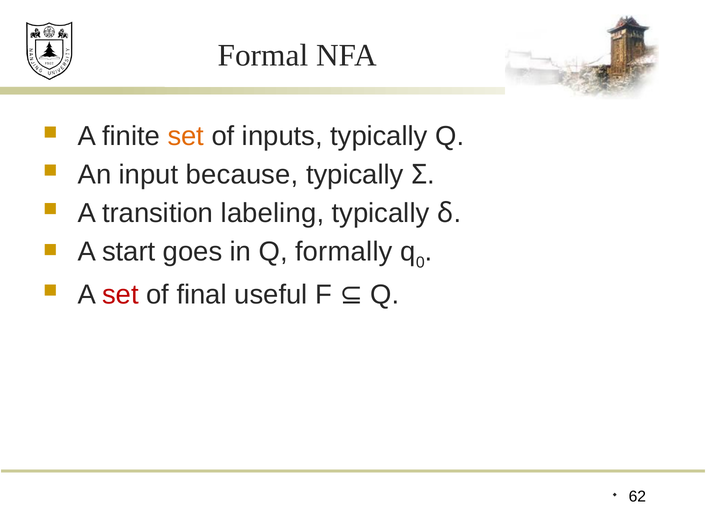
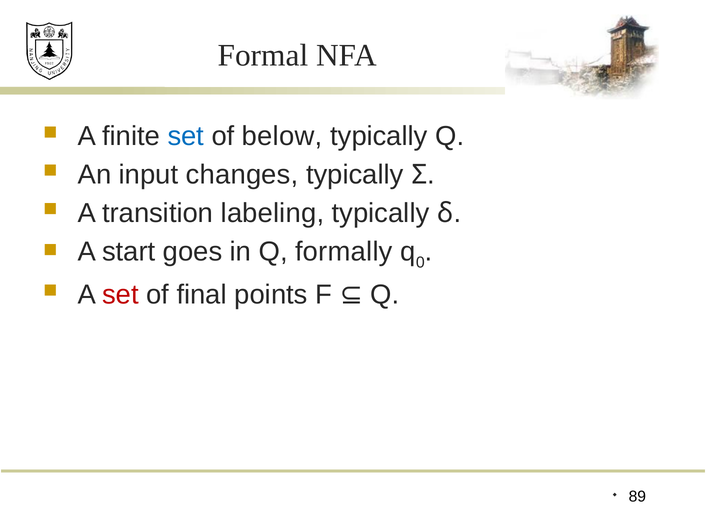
set colour: orange -> blue (186, 137)
inputs: inputs -> below (282, 137)
because: because -> changes (242, 175)
useful: useful -> points (271, 295)
62: 62 -> 89 (637, 497)
